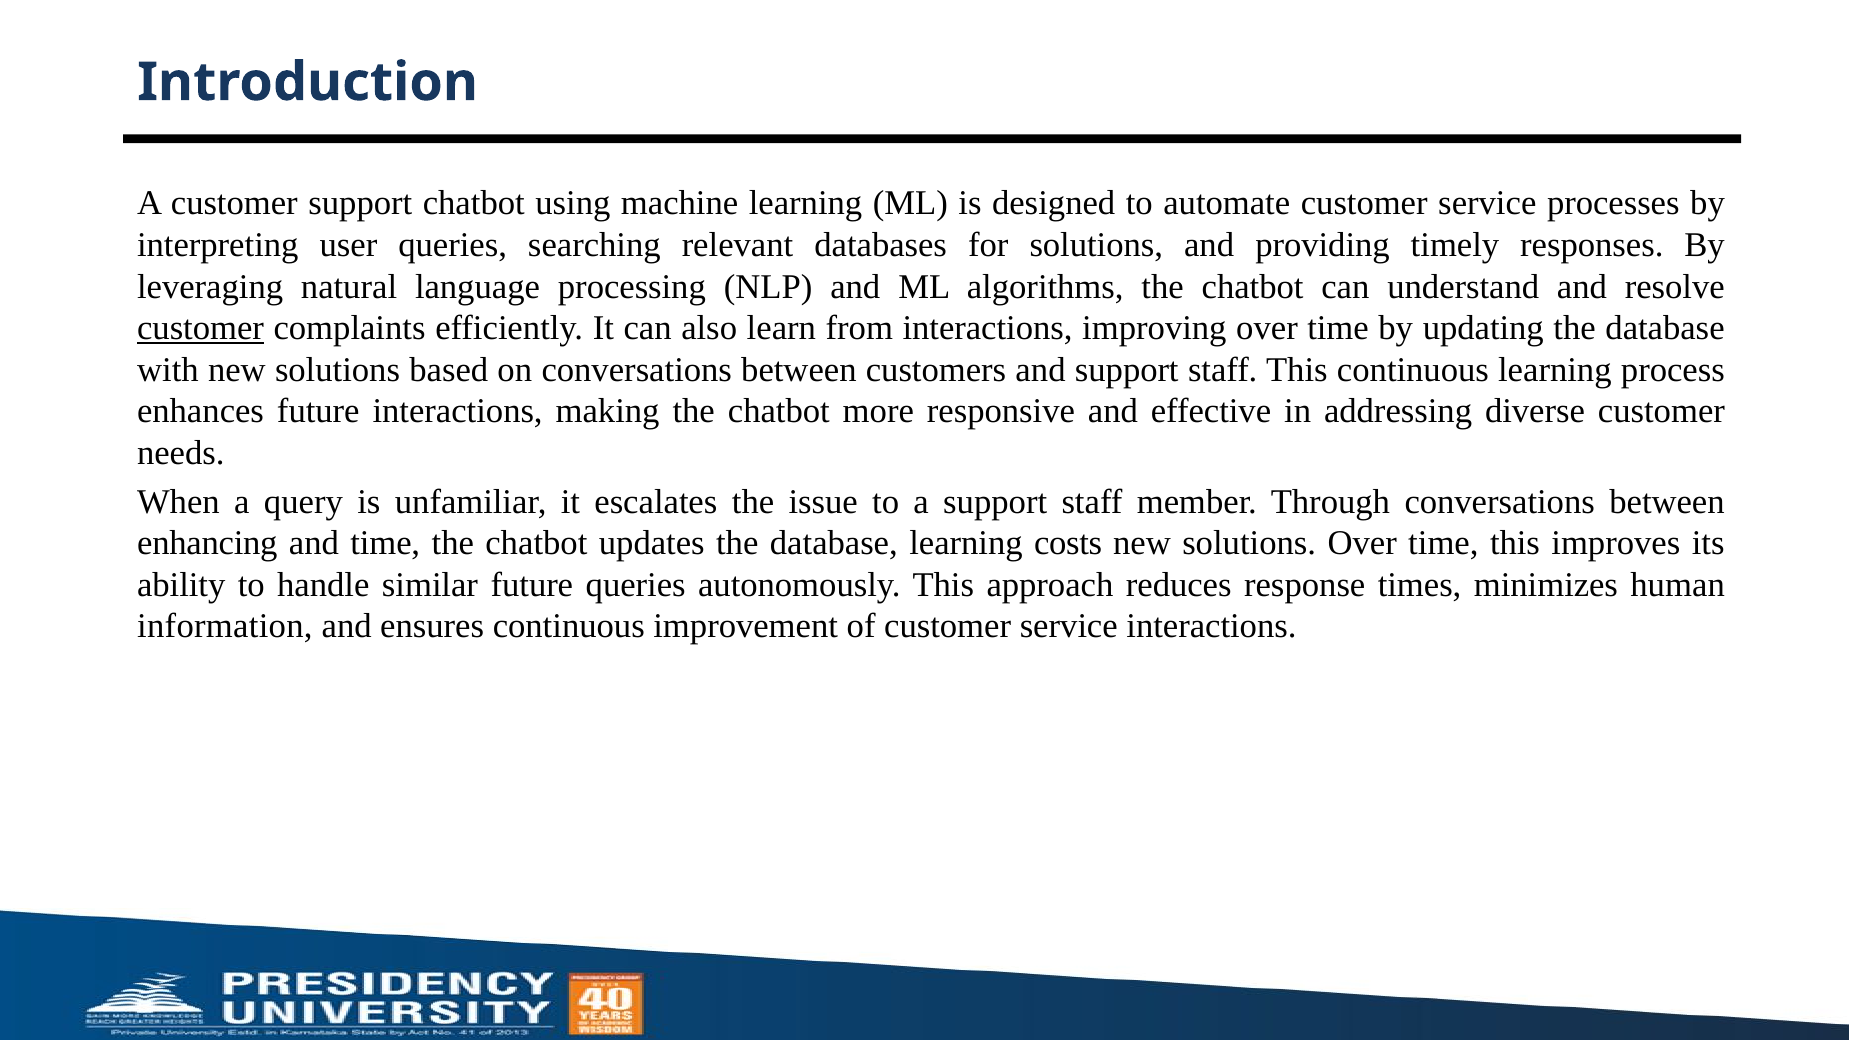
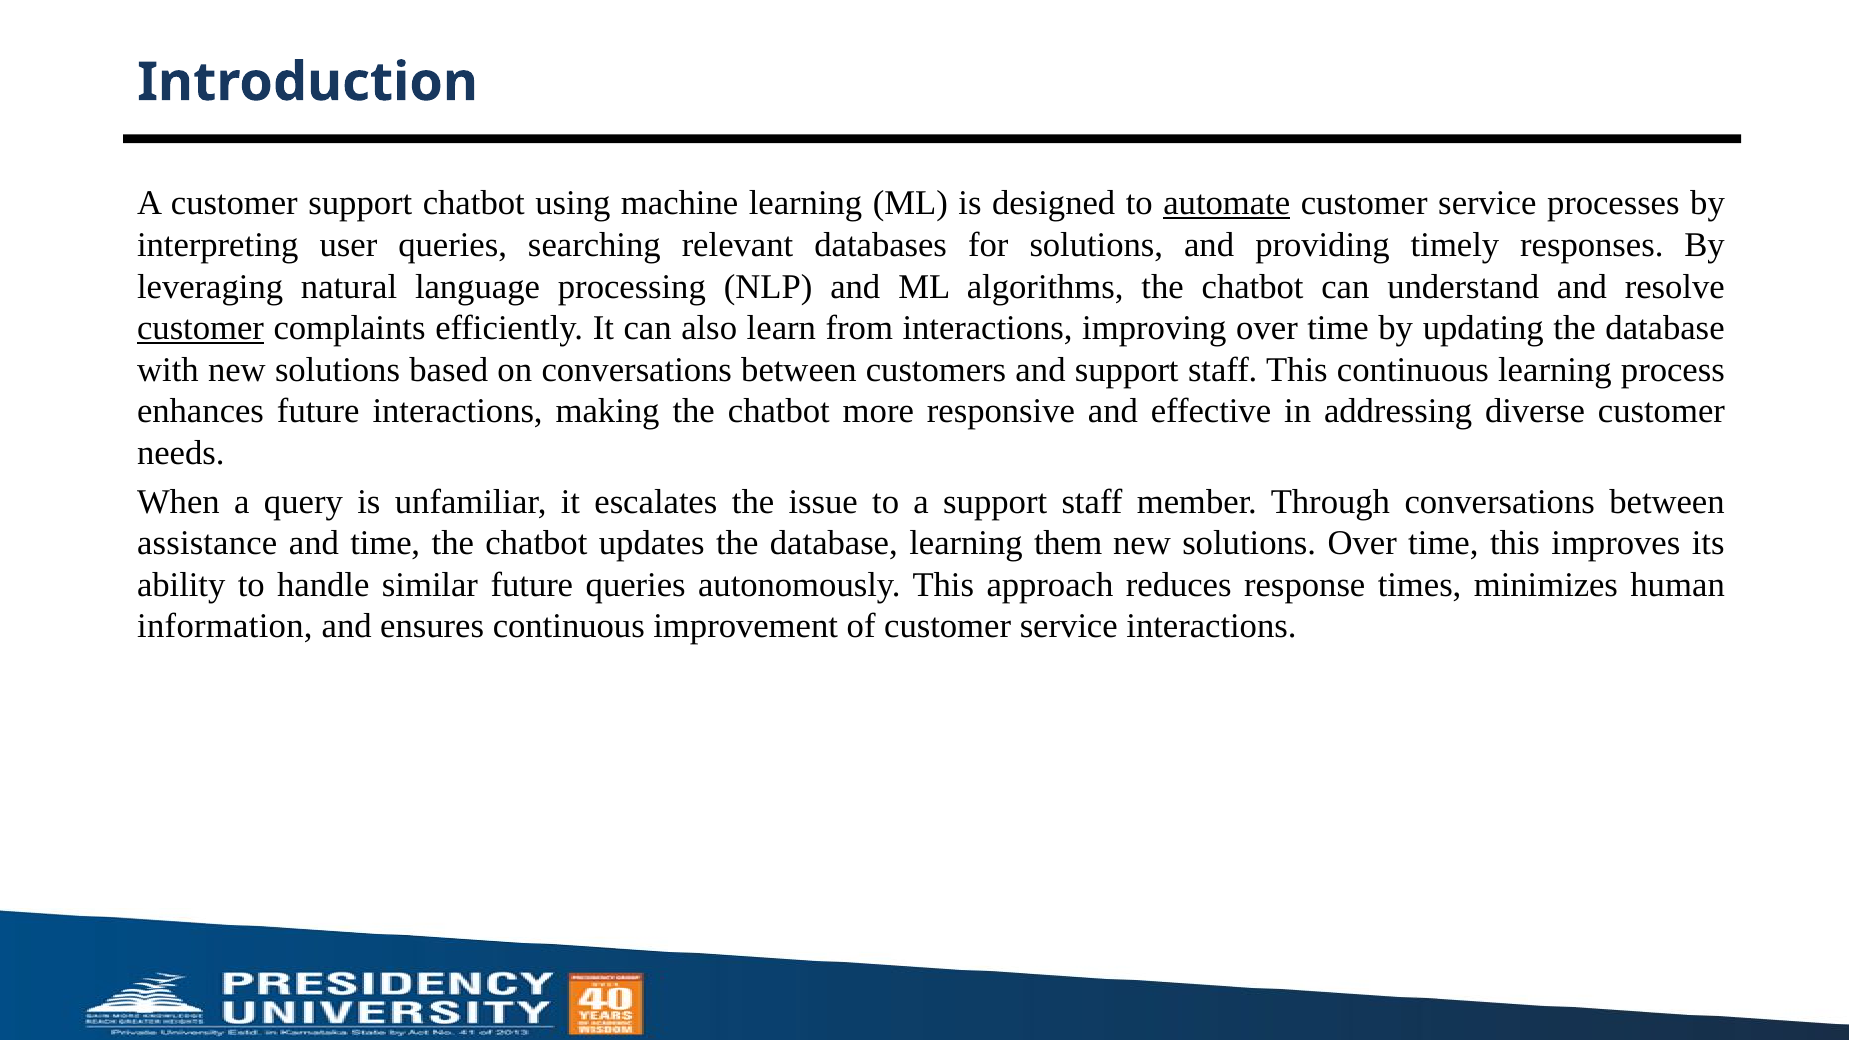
automate underline: none -> present (1227, 204)
enhancing: enhancing -> assistance (207, 543)
costs: costs -> them (1068, 543)
